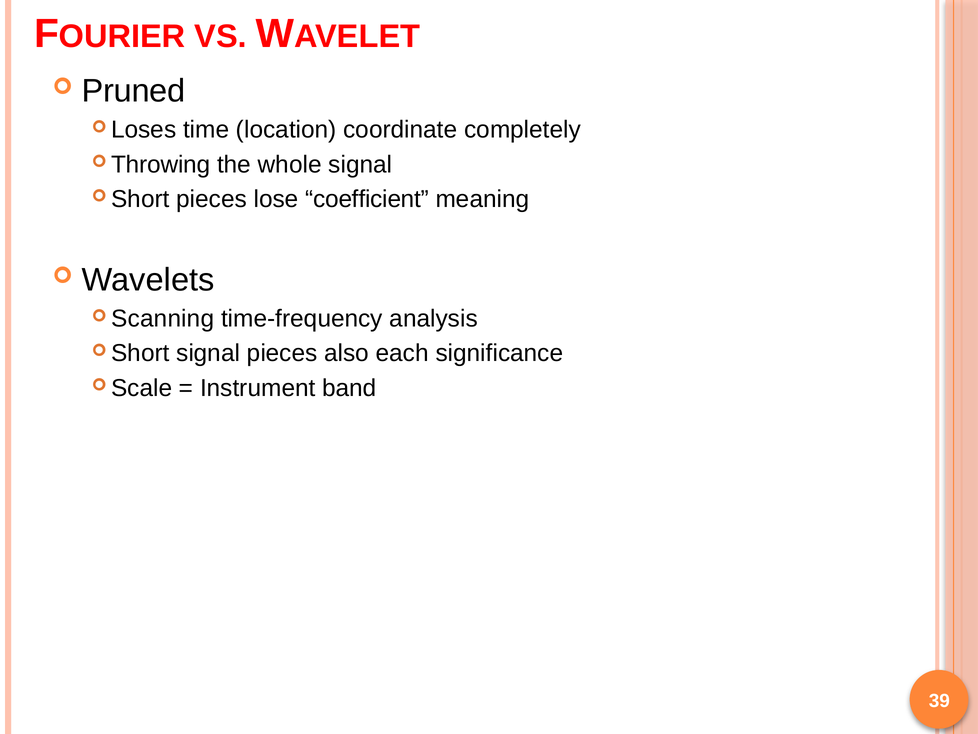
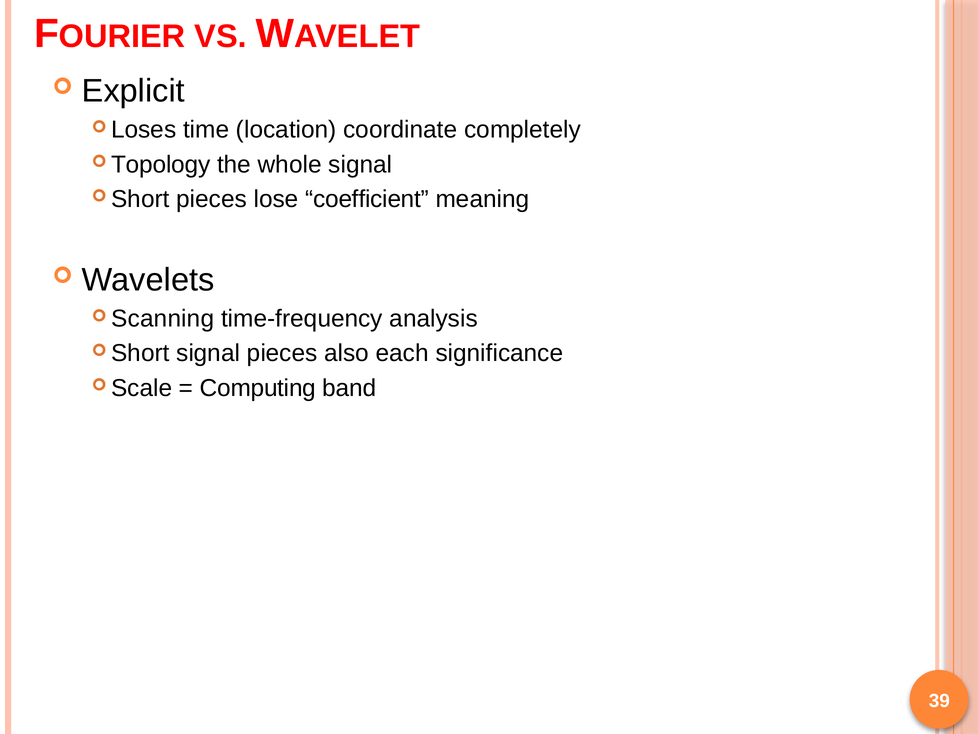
Pruned: Pruned -> Explicit (133, 91)
Throwing: Throwing -> Topology (161, 164)
Instrument: Instrument -> Computing (258, 388)
